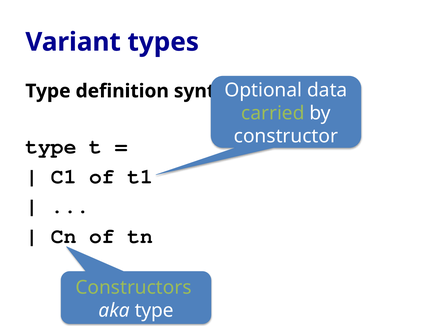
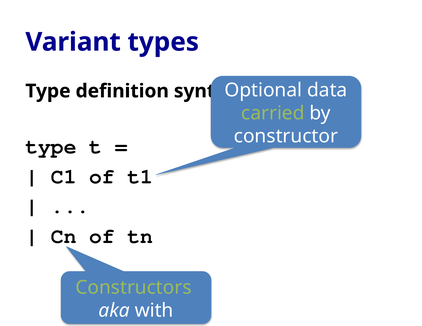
aka type: type -> with (154, 310)
